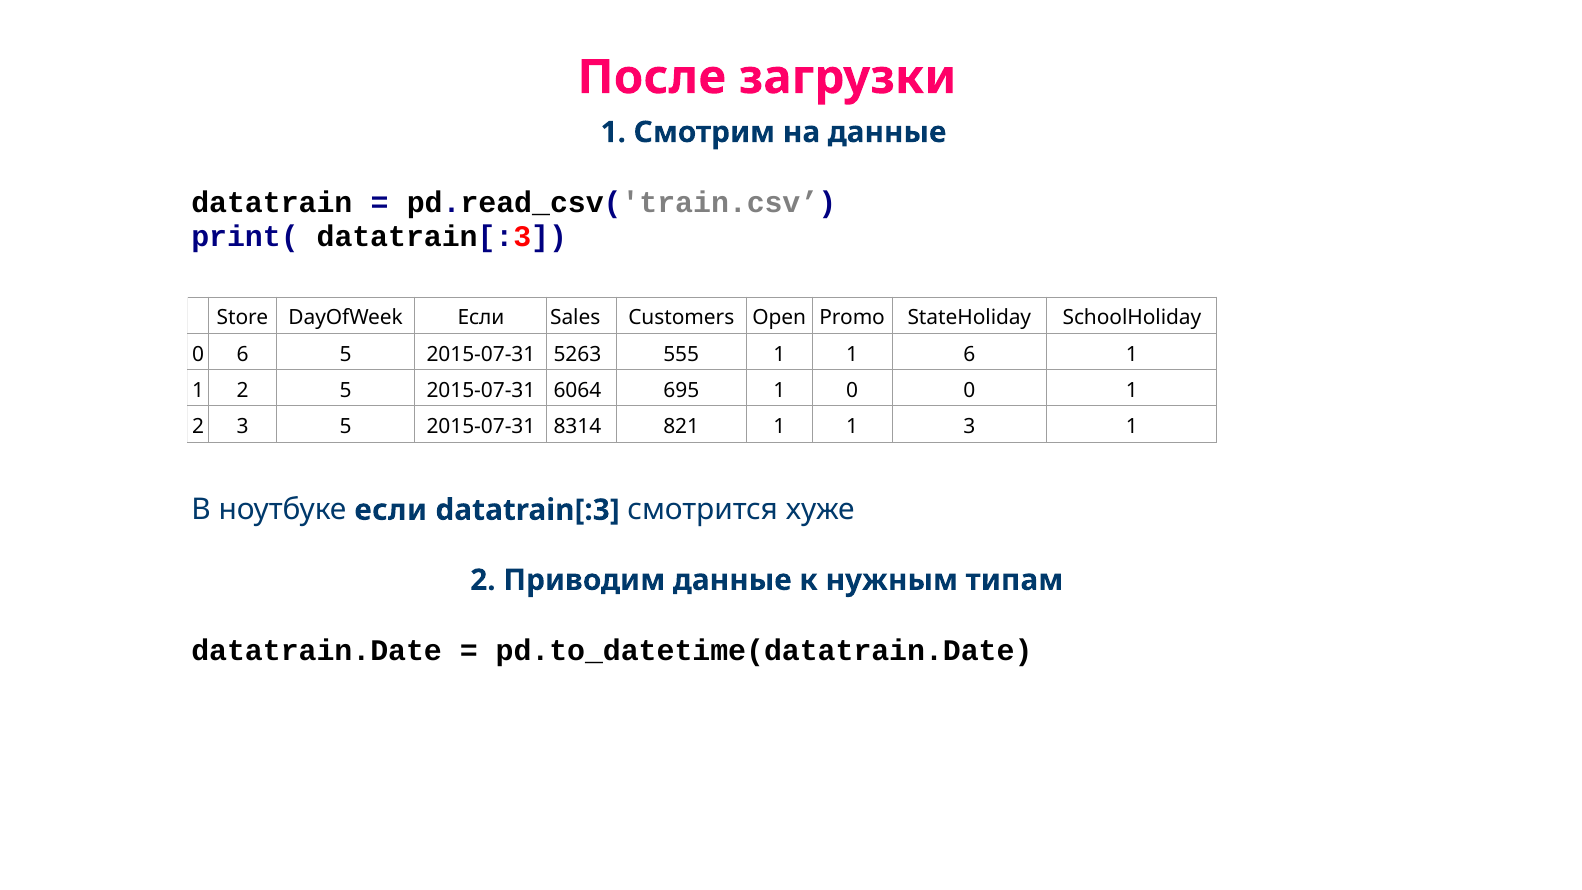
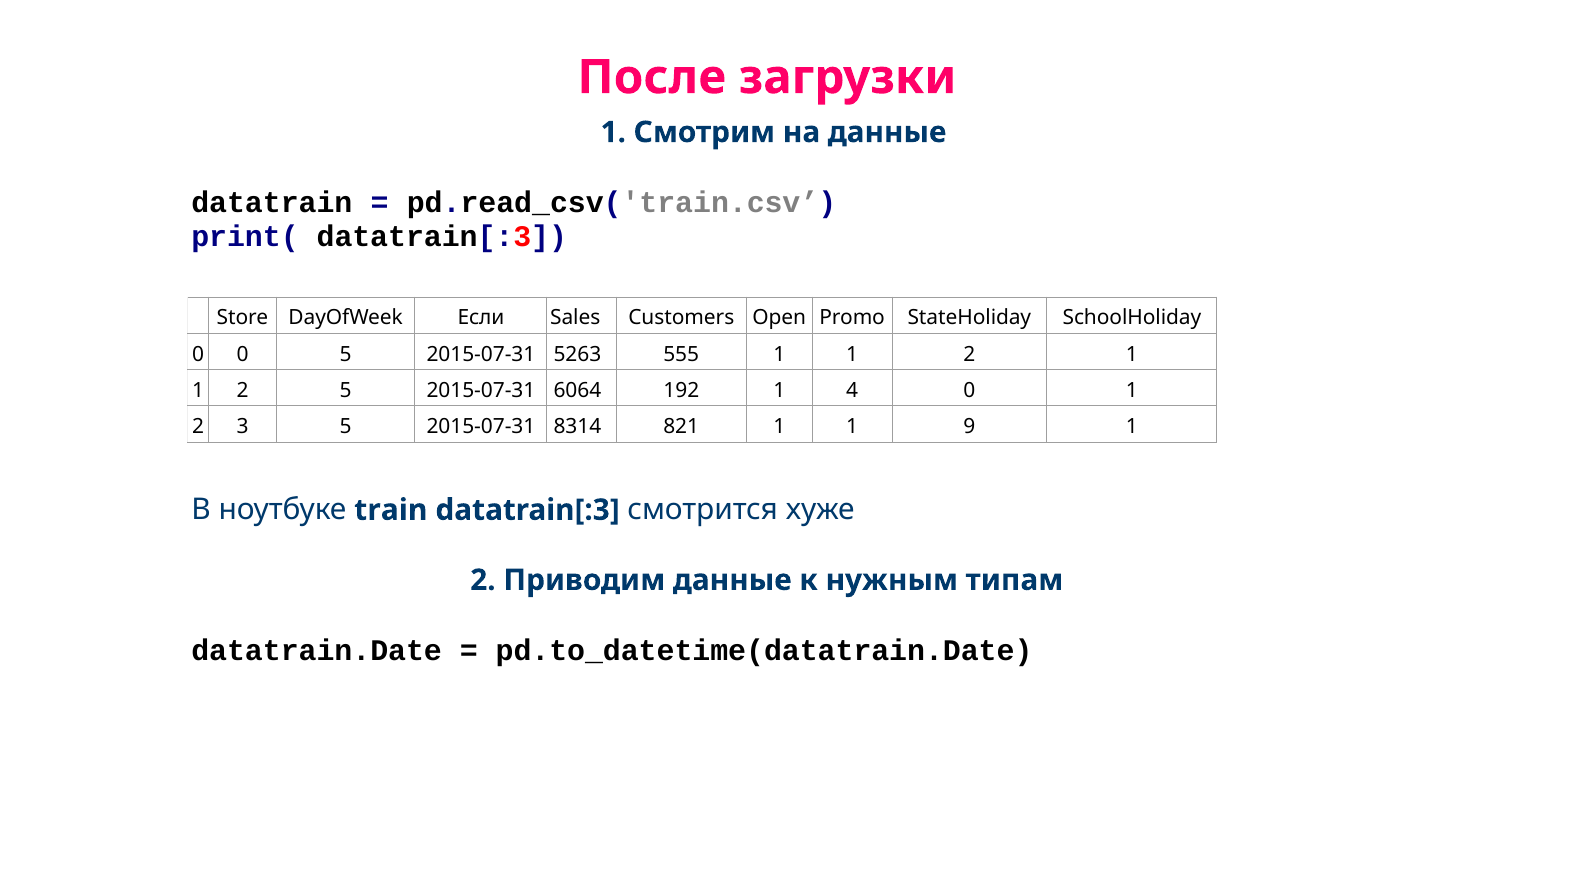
0 6: 6 -> 0 (243, 354)
555 1 1 6: 6 -> 2 (969, 354)
695: 695 -> 192 (681, 390)
1 0: 0 -> 4 (852, 390)
1 3: 3 -> 9 (969, 427)
ноутбуке если: если -> train (391, 510)
